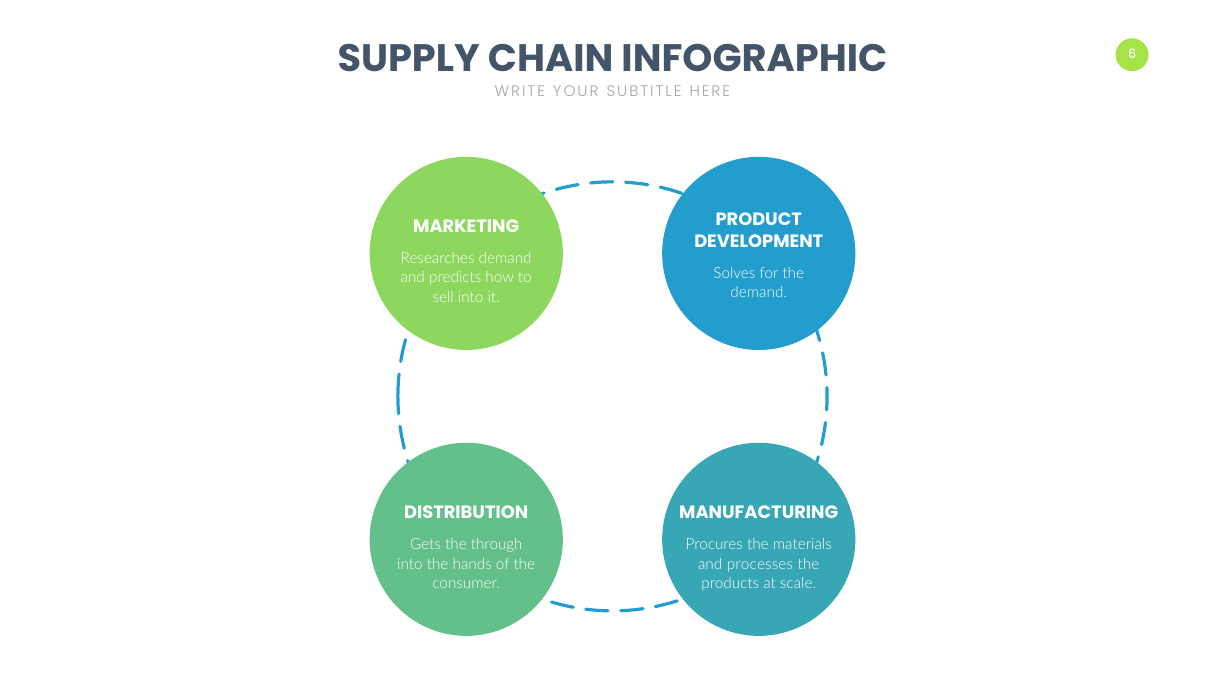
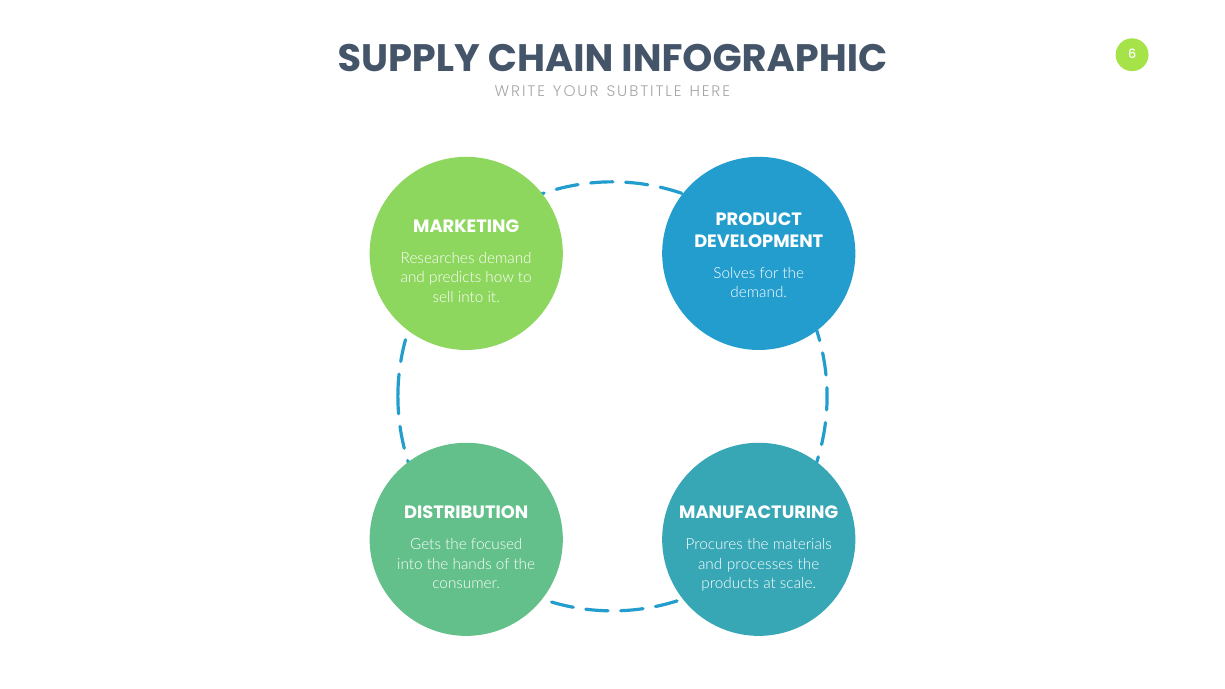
through: through -> focused (497, 545)
